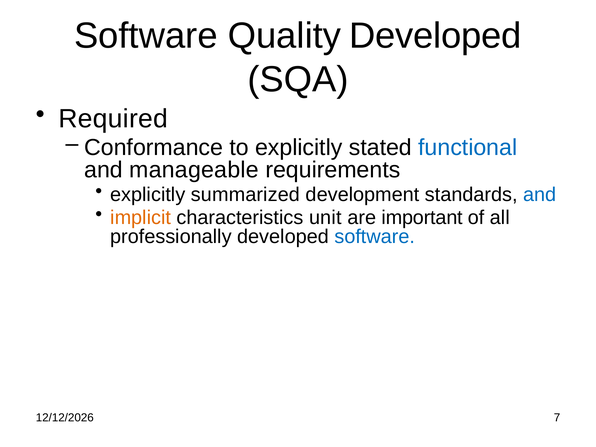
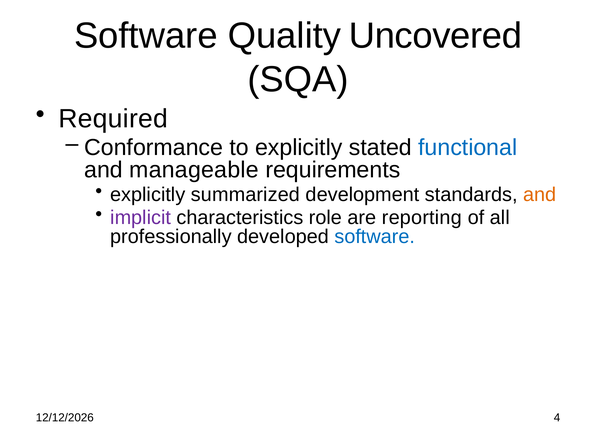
Quality Developed: Developed -> Uncovered (435, 36)
and colour: blue -> orange (540, 195)
implicit colour: orange -> purple (141, 218)
unit: unit -> role (325, 218)
important: important -> reporting (422, 218)
7: 7 -> 4 (557, 418)
